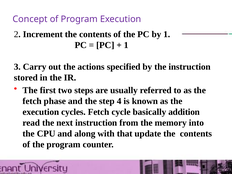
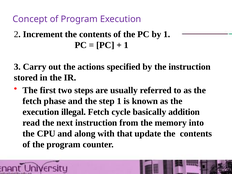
step 4: 4 -> 1 (119, 101)
cycles: cycles -> illegal (74, 112)
